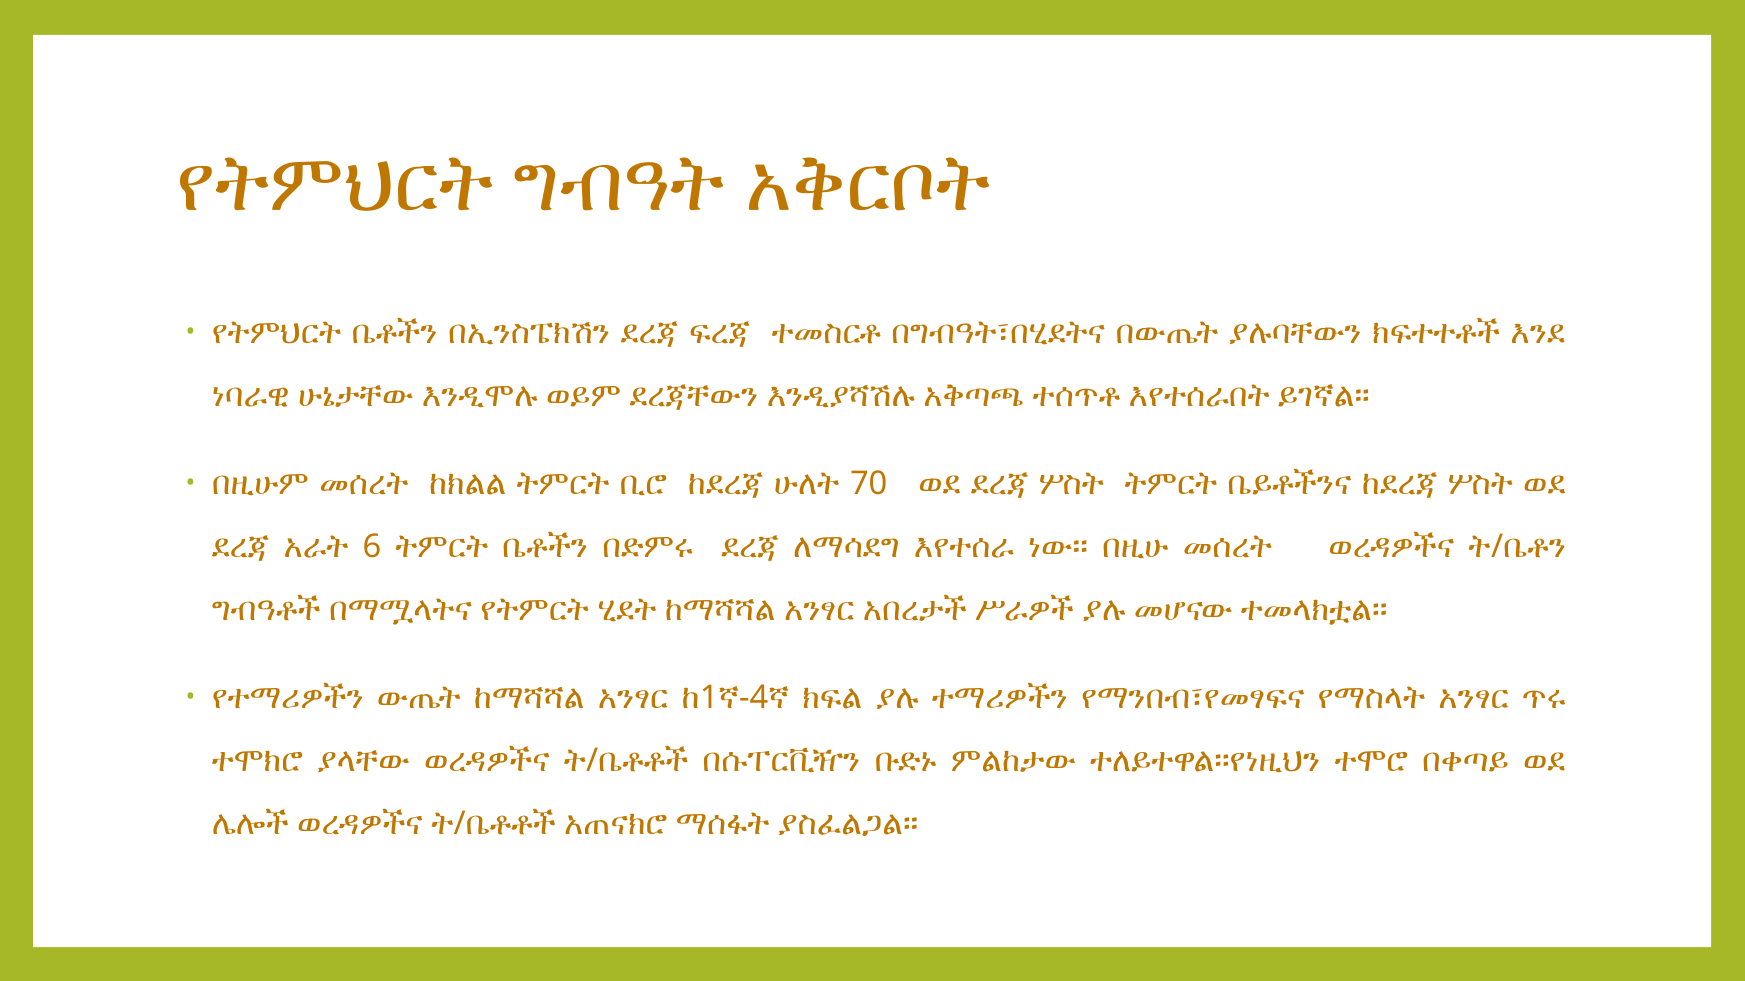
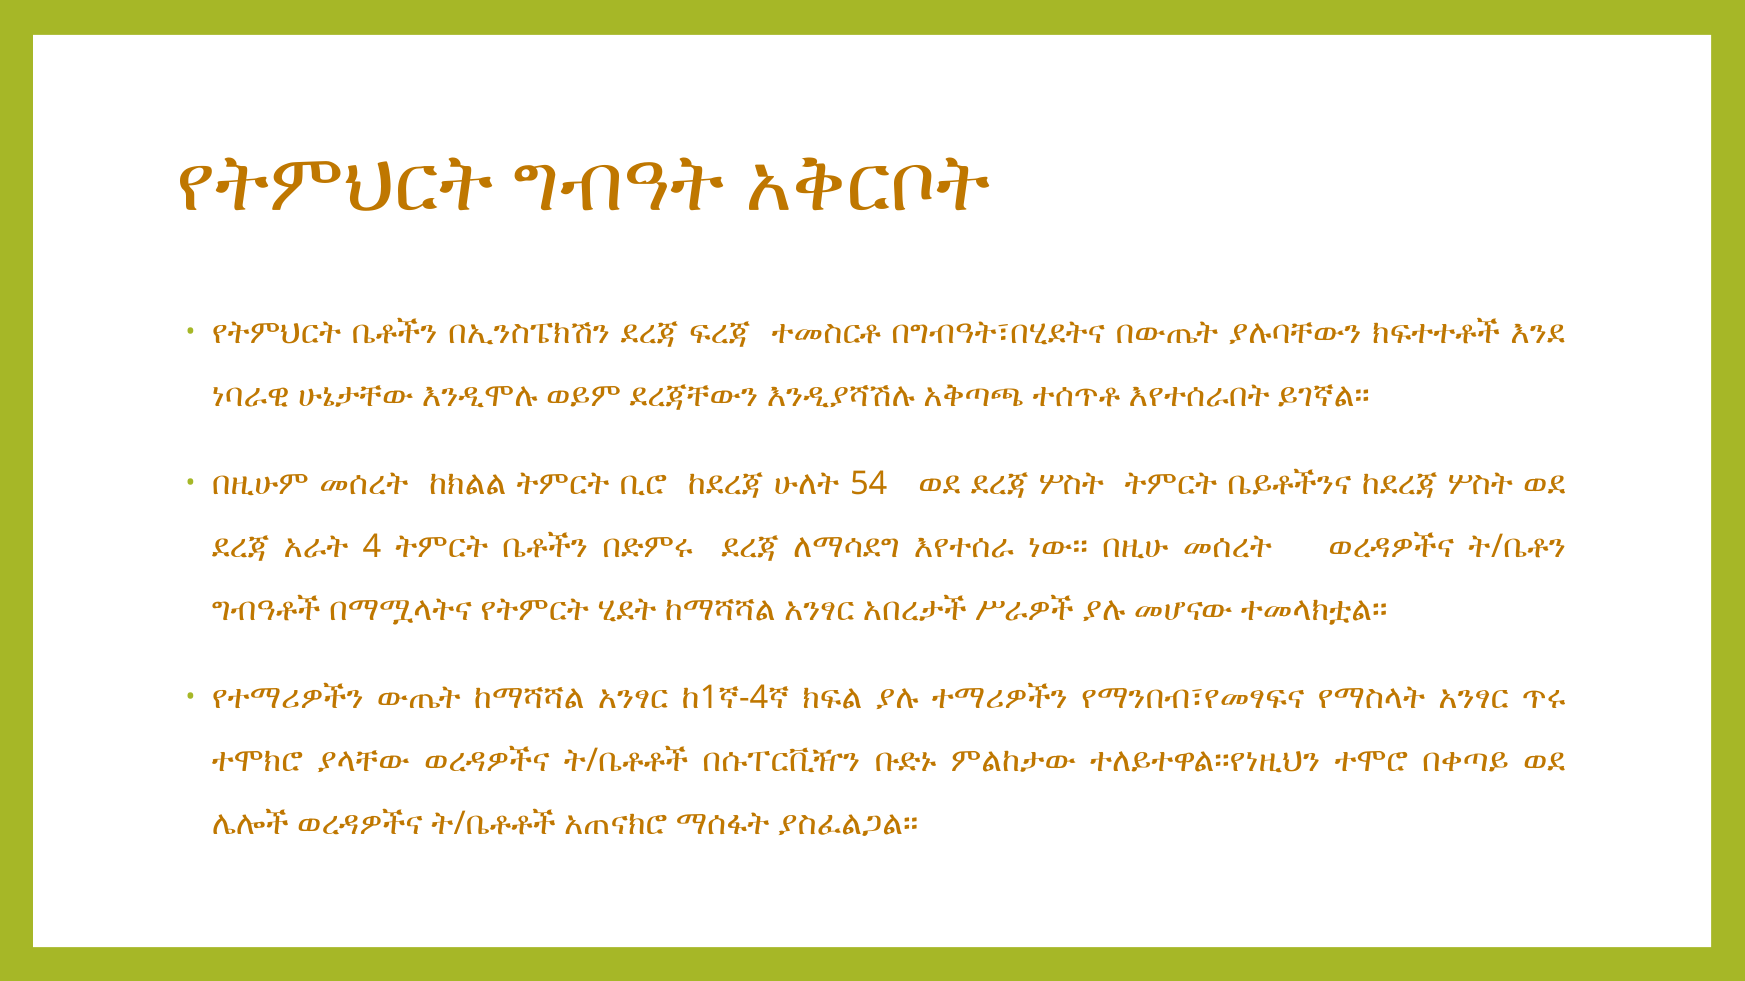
70: 70 -> 54 (869, 484)
6: 6 -> 4 (372, 547)
